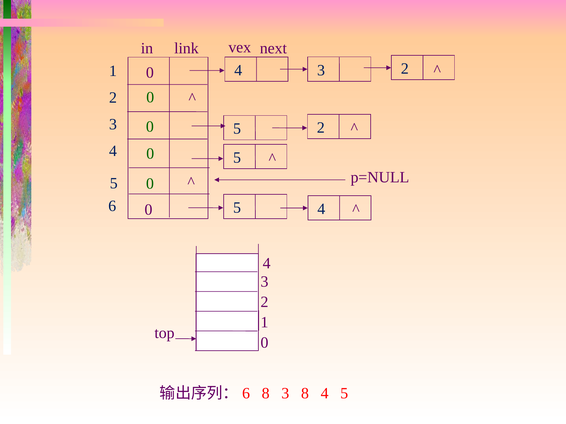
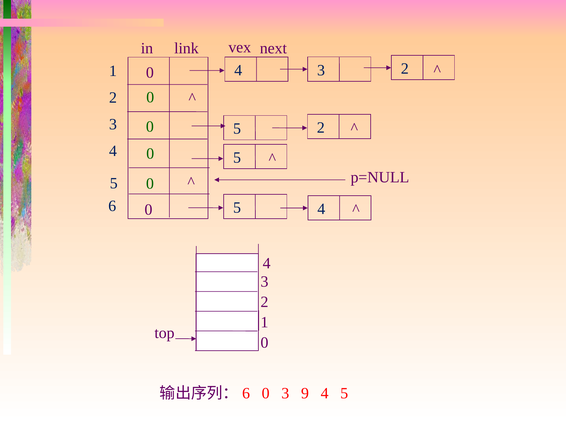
8: 8 -> 0 (266, 394)
3 8: 8 -> 9 (305, 394)
